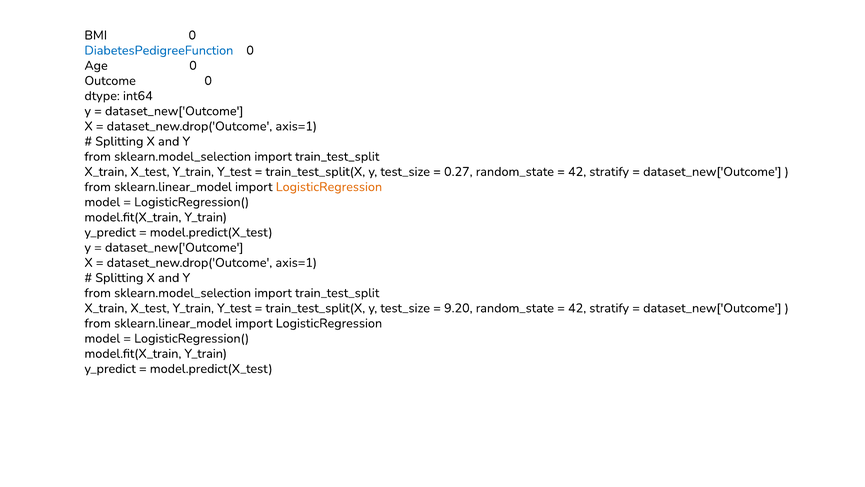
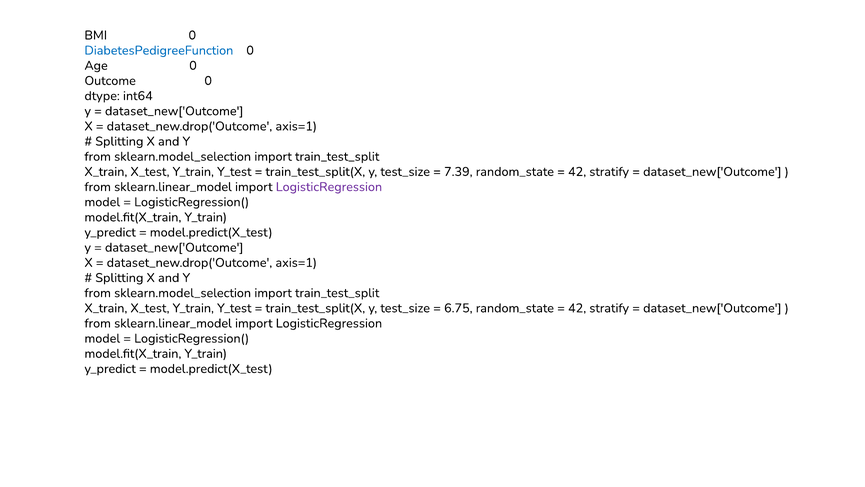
0.27: 0.27 -> 7.39 (458, 172)
LogisticRegression colour: orange -> purple (329, 187)
9.20: 9.20 -> 6.75 (458, 308)
